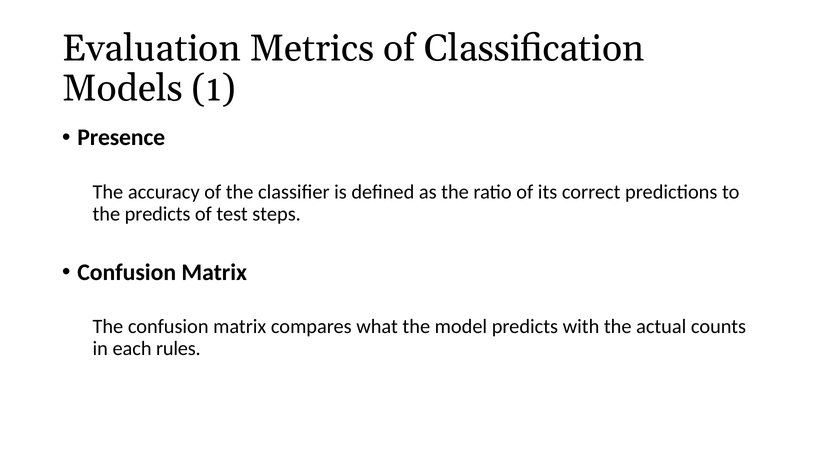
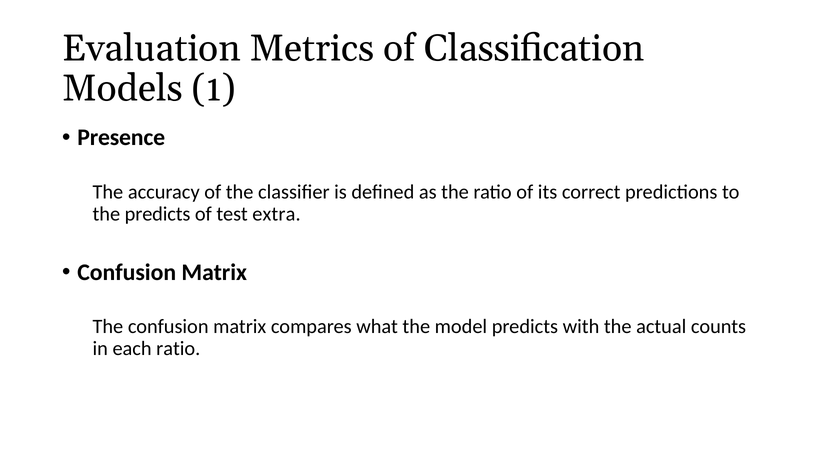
steps: steps -> extra (276, 214)
each rules: rules -> ratio (178, 348)
